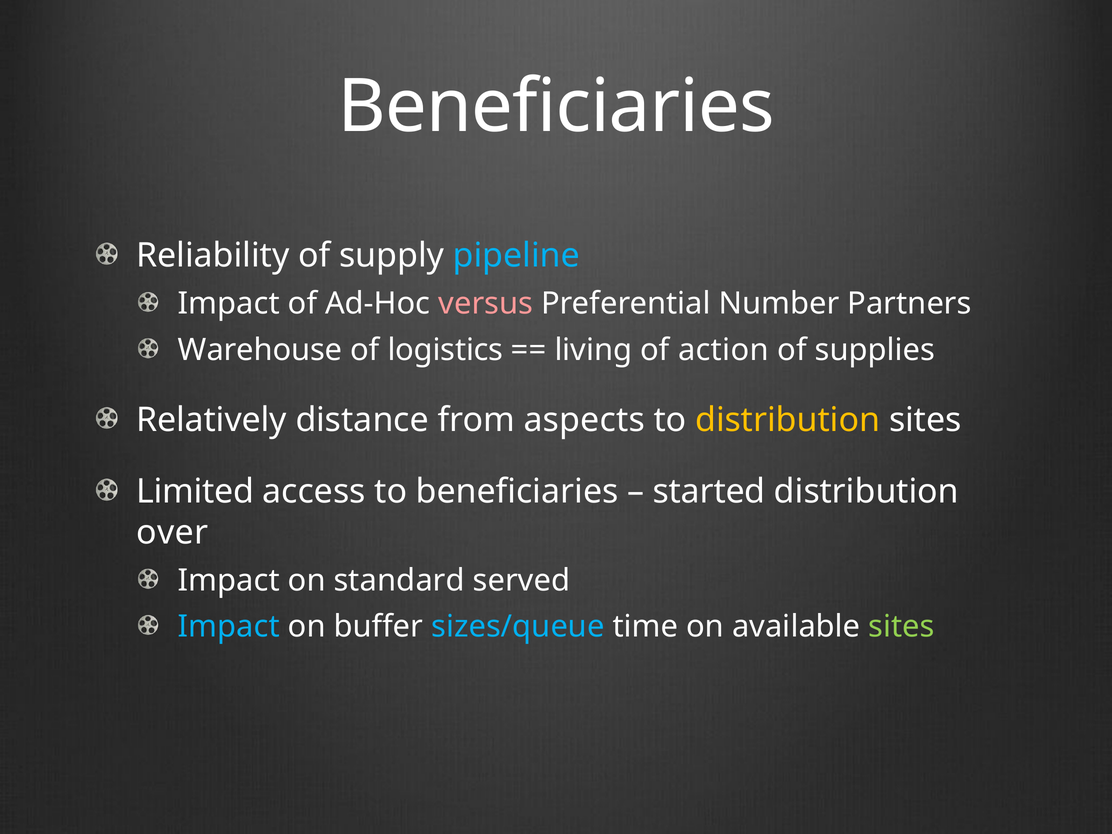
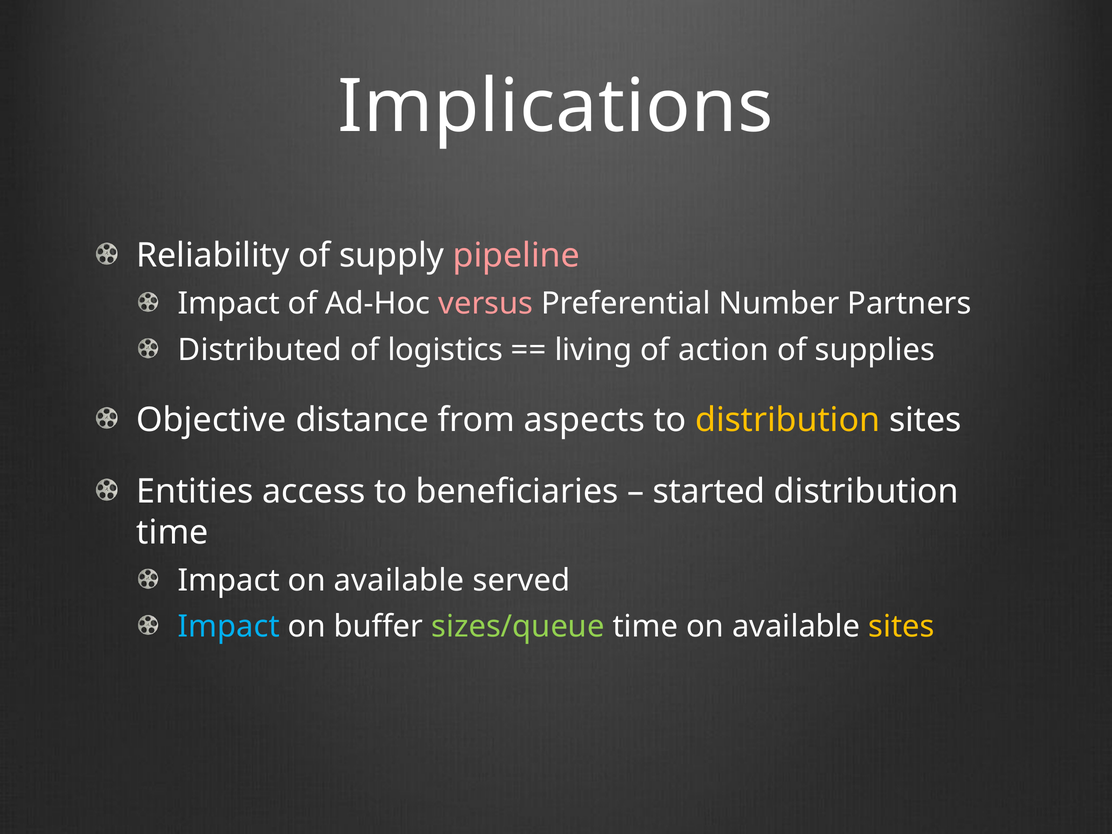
Beneficiaries: Beneficiaries -> Implications (555, 107)
pipeline colour: light blue -> pink (516, 256)
Warehouse: Warehouse -> Distributed (260, 350)
Relatively: Relatively -> Objective (211, 420)
Limited: Limited -> Entities (195, 492)
over: over -> time (172, 532)
Impact on standard: standard -> available (399, 580)
sizes/queue colour: light blue -> light green (518, 627)
sites colour: light green -> yellow (901, 627)
